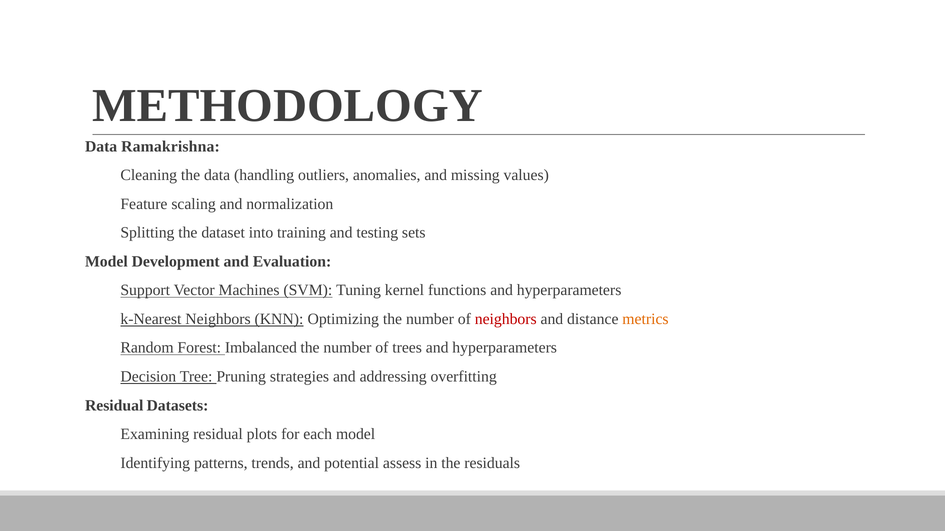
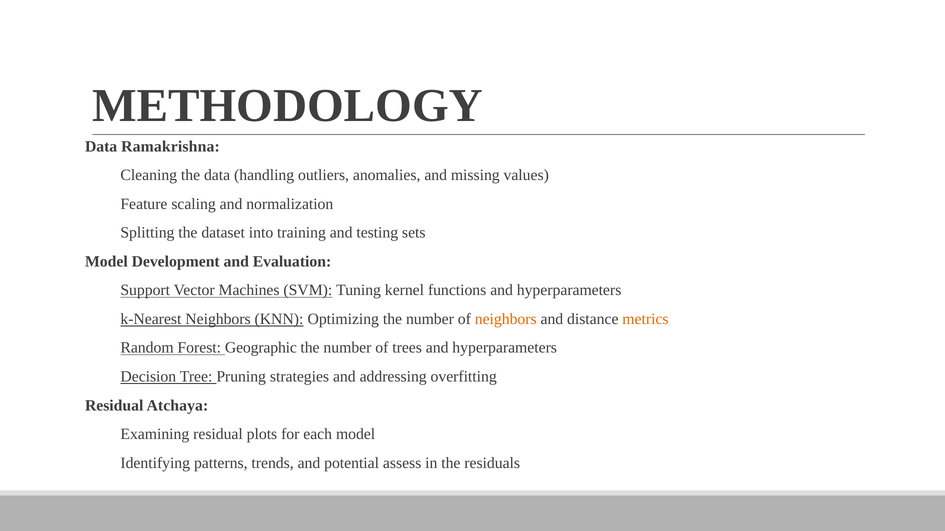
neighbors colour: red -> orange (506, 319)
Imbalanced: Imbalanced -> Geographic (261, 348)
Datasets: Datasets -> Atchaya (177, 406)
